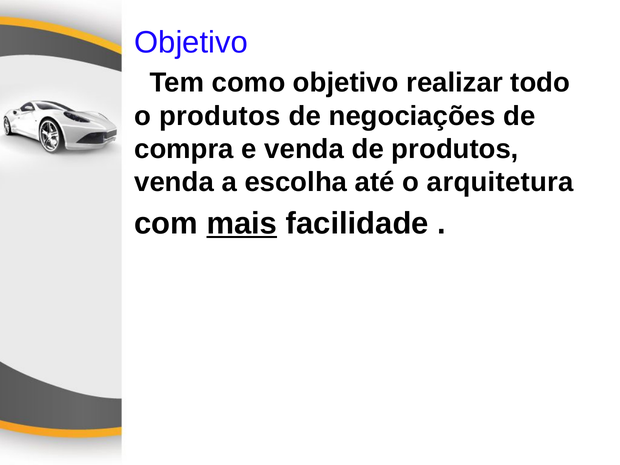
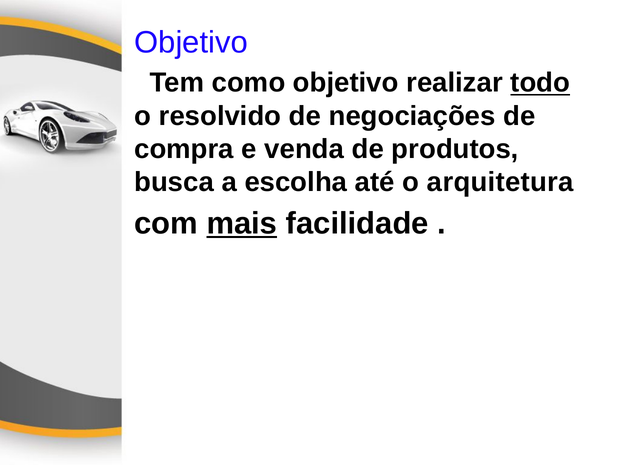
todo underline: none -> present (540, 83)
o produtos: produtos -> resolvido (220, 116)
venda: venda -> busca (174, 182)
